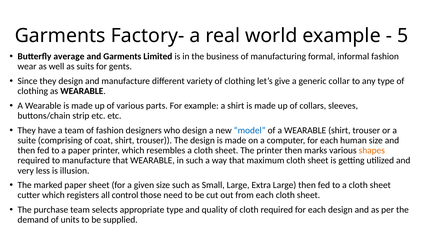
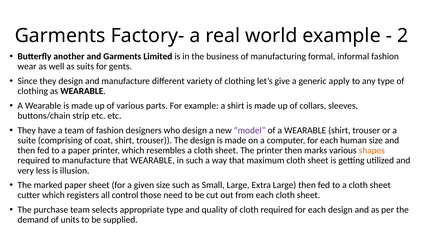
5: 5 -> 2 (403, 36)
average: average -> another (69, 56)
collar: collar -> apply (339, 81)
model colour: blue -> purple (250, 130)
